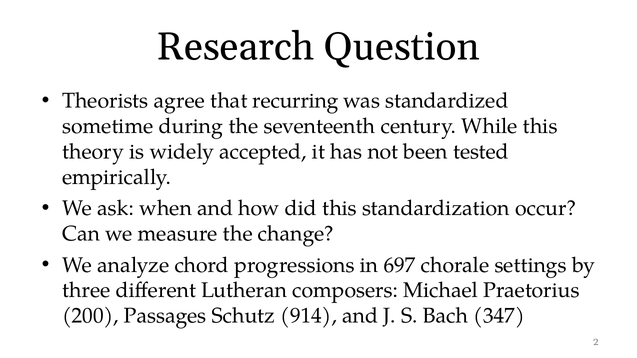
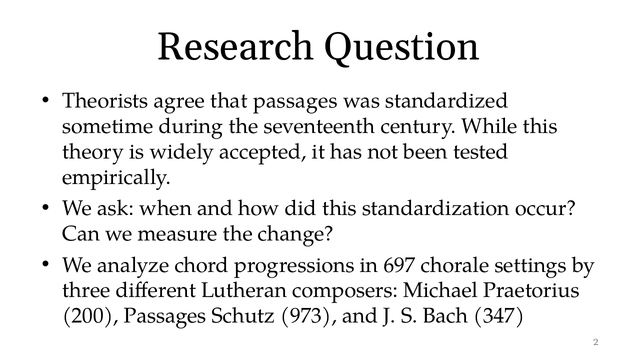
that recurring: recurring -> passages (295, 101)
914: 914 -> 973 (309, 316)
